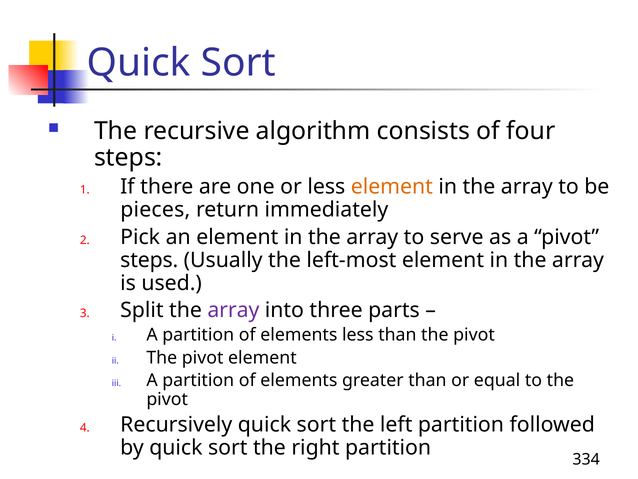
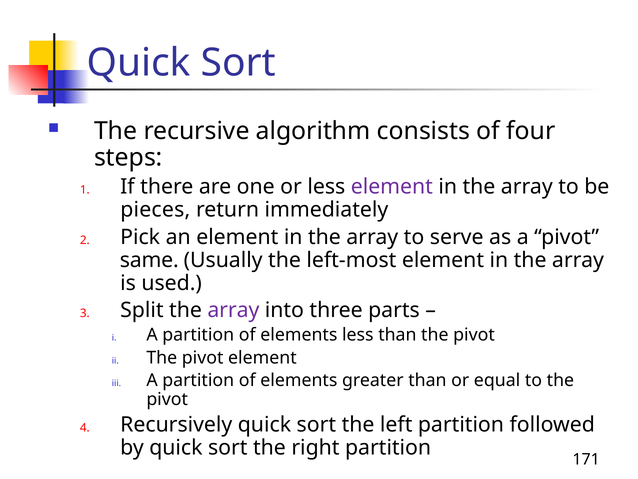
element colour: orange -> purple (392, 187)
steps: steps -> same (149, 260)
334: 334 -> 171 (586, 459)
